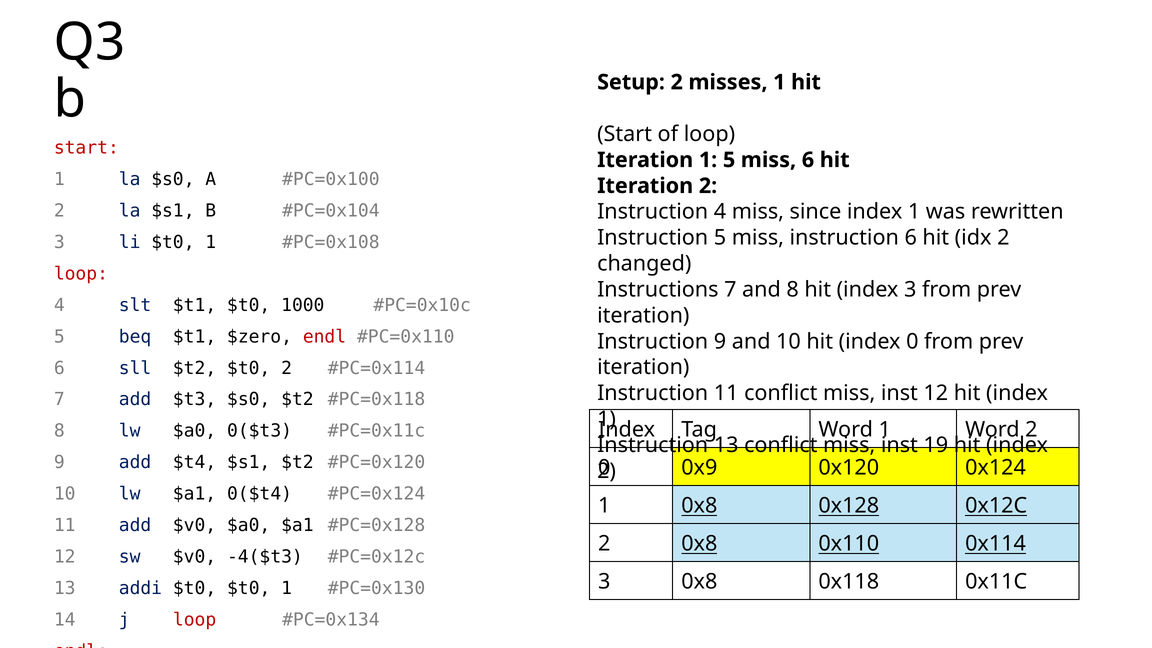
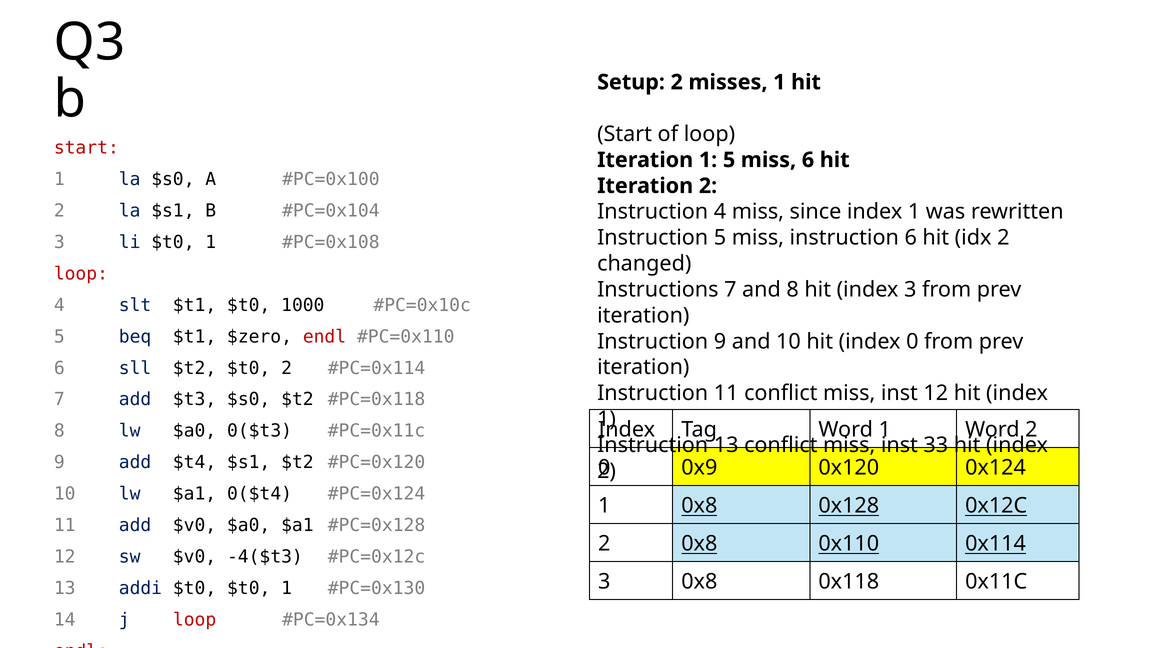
19: 19 -> 33 (936, 445)
